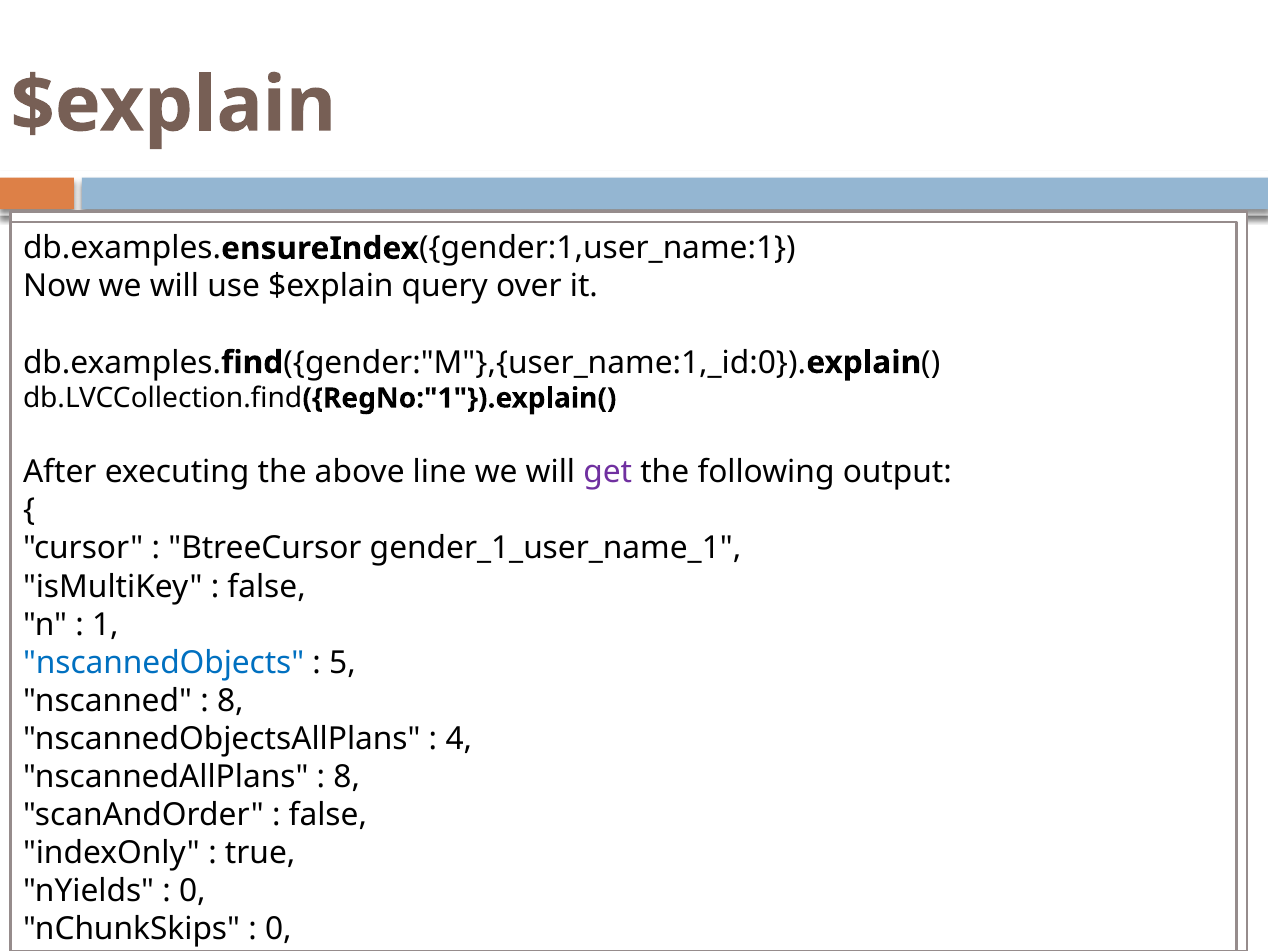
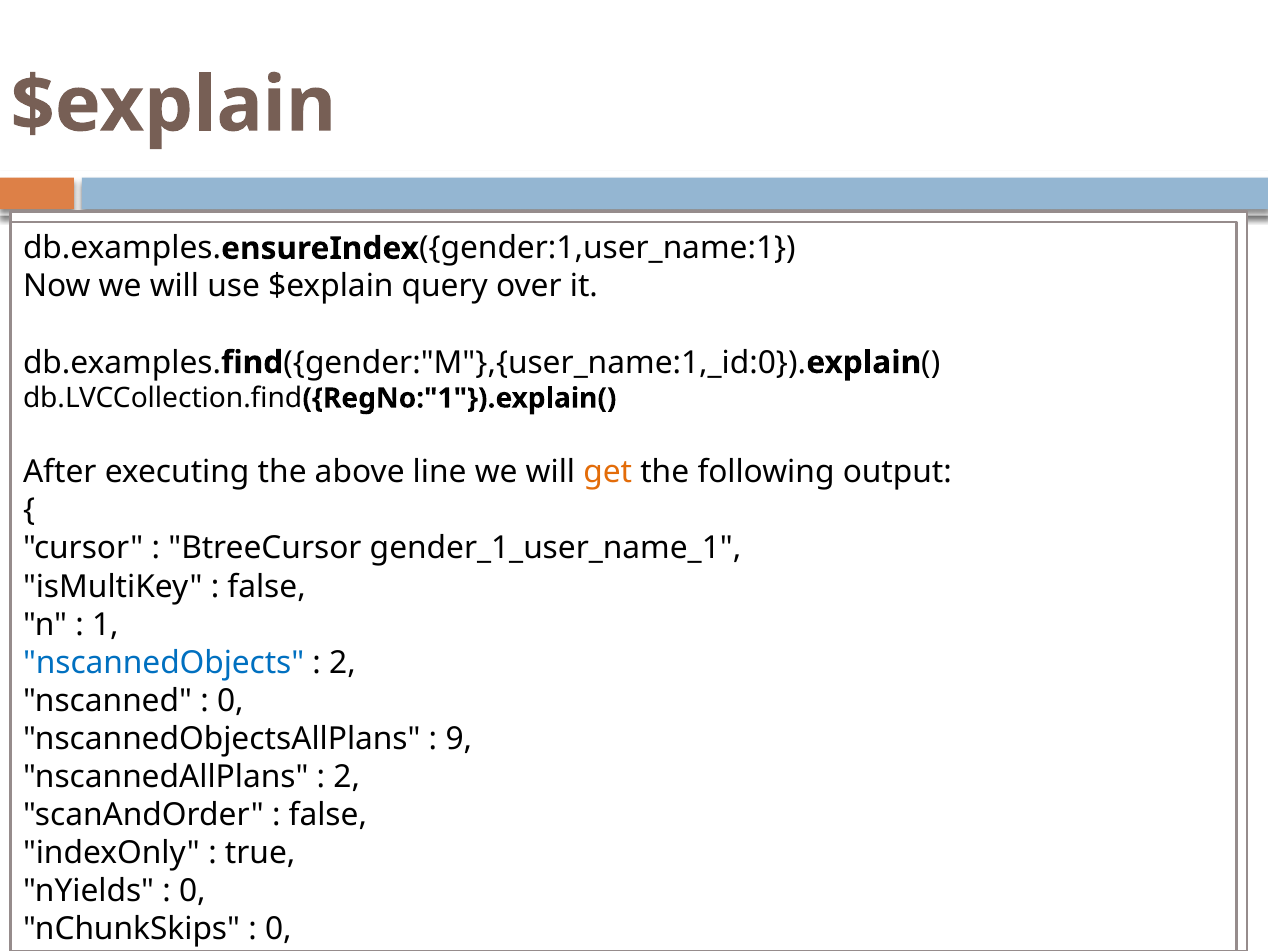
get colour: purple -> orange (608, 472)
5: 5 -> 2 (342, 663)
8: 8 -> 0 (230, 701)
4: 4 -> 9 (459, 739)
8: 8 -> 2 (347, 777)
